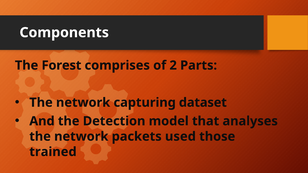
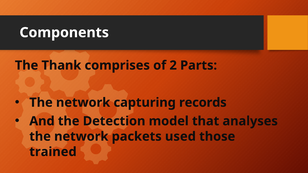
Forest: Forest -> Thank (61, 65)
dataset: dataset -> records (203, 103)
